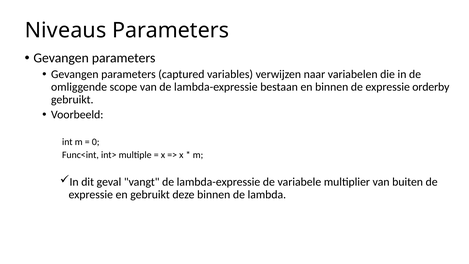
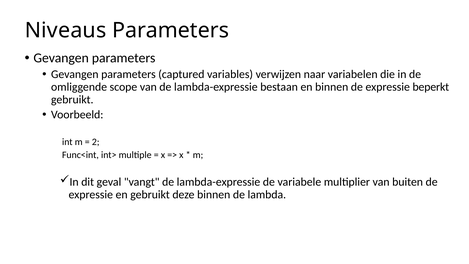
orderby: orderby -> beperkt (431, 87)
0: 0 -> 2 (96, 142)
